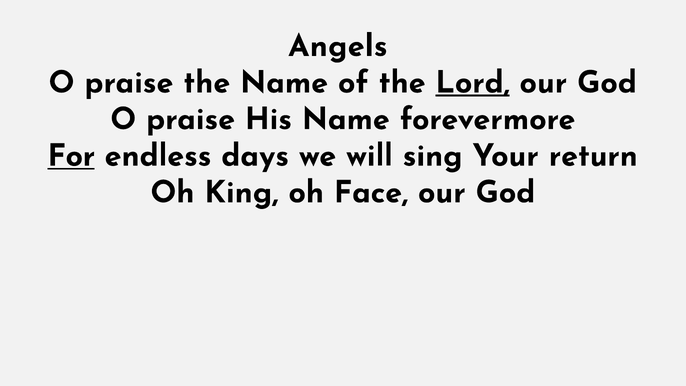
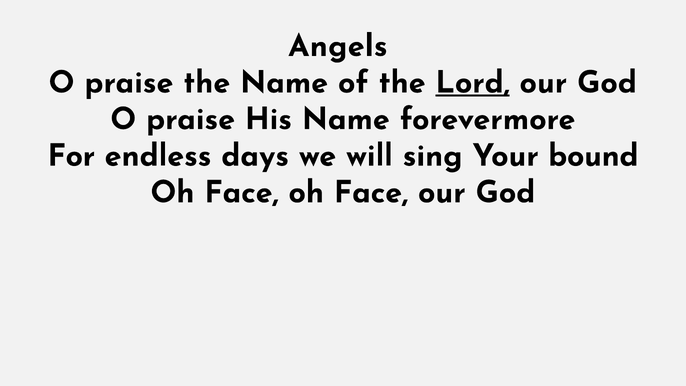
For underline: present -> none (71, 156)
return: return -> bound (593, 156)
King: King -> Face (242, 192)
